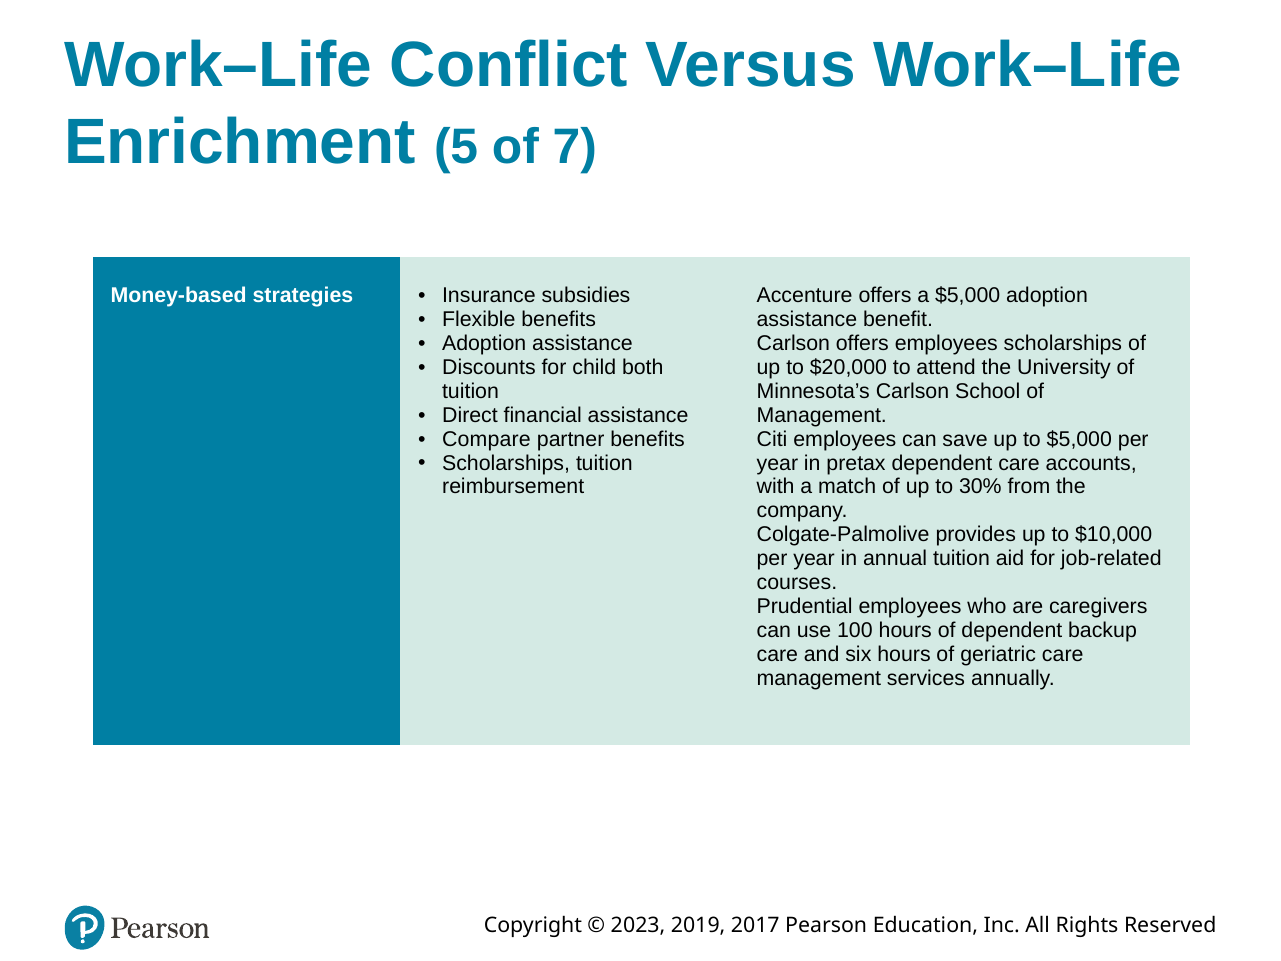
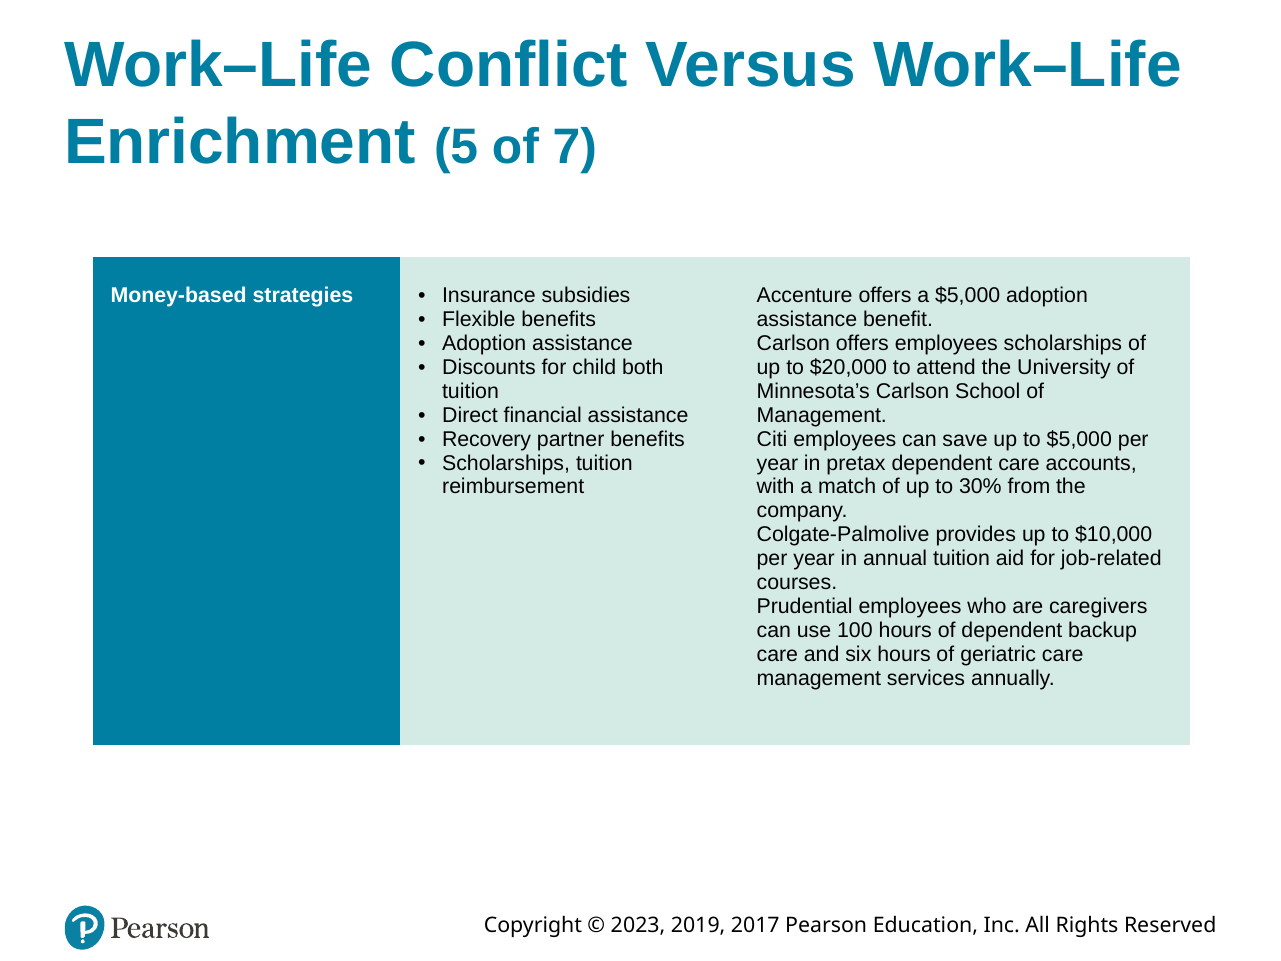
Compare: Compare -> Recovery (487, 439)
